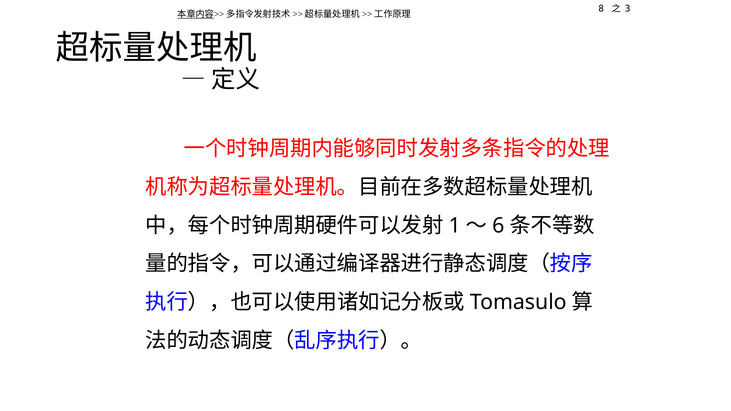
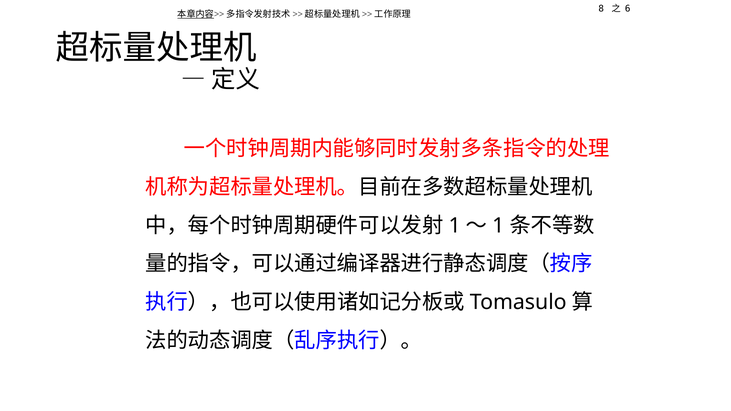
3: 3 -> 6 (628, 9)
6: 6 -> 1 (498, 226)
